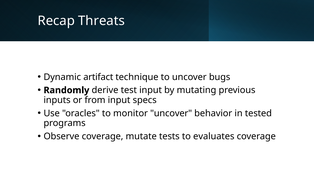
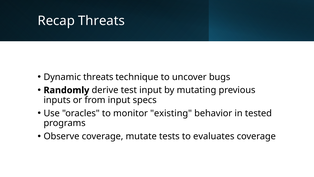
Dynamic artifact: artifact -> threats (98, 77)
monitor uncover: uncover -> existing (171, 113)
